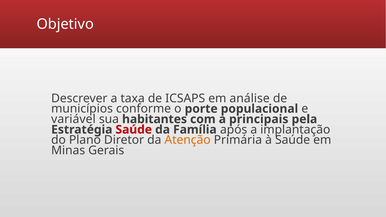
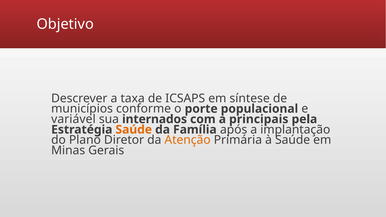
análise: análise -> síntese (250, 98)
habitantes: habitantes -> internados (155, 119)
Saúde colour: red -> orange (134, 130)
